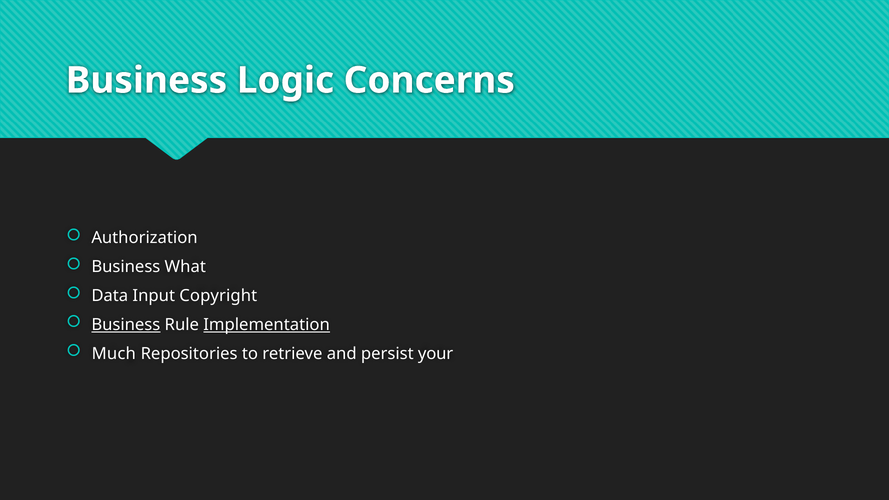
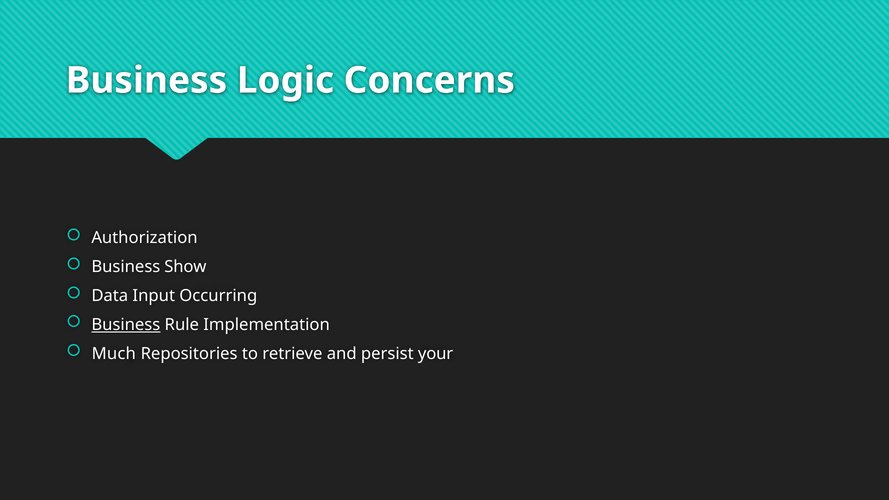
What: What -> Show (185, 267)
Copyright: Copyright -> Occurring (218, 296)
Implementation underline: present -> none (267, 325)
